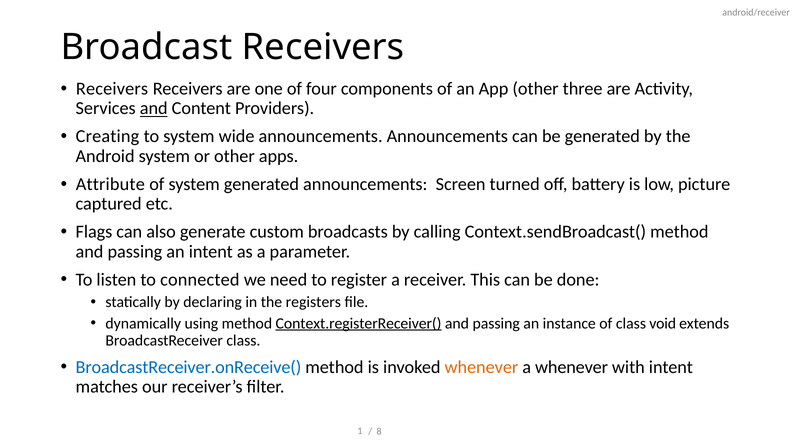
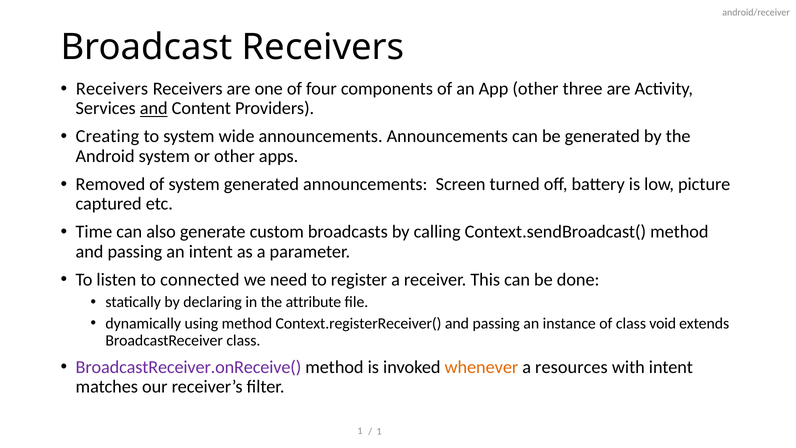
Attribute: Attribute -> Removed (110, 184)
Flags: Flags -> Time (94, 232)
registers: registers -> attribute (313, 302)
Context.registerReceiver( underline: present -> none (359, 323)
BroadcastReceiver.onReceive( colour: blue -> purple (188, 367)
a whenever: whenever -> resources (571, 367)
8: 8 -> 1 (379, 431)
